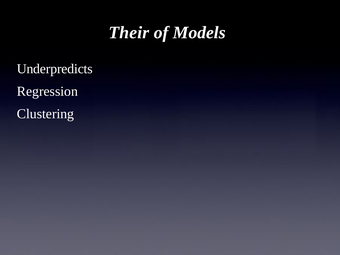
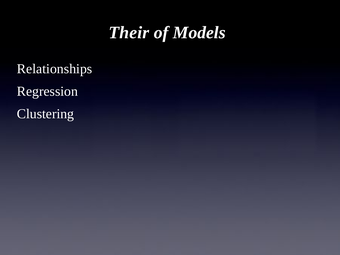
Underpredicts: Underpredicts -> Relationships (55, 69)
